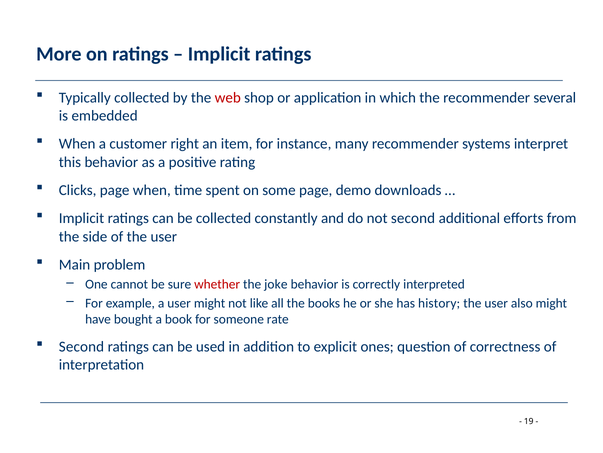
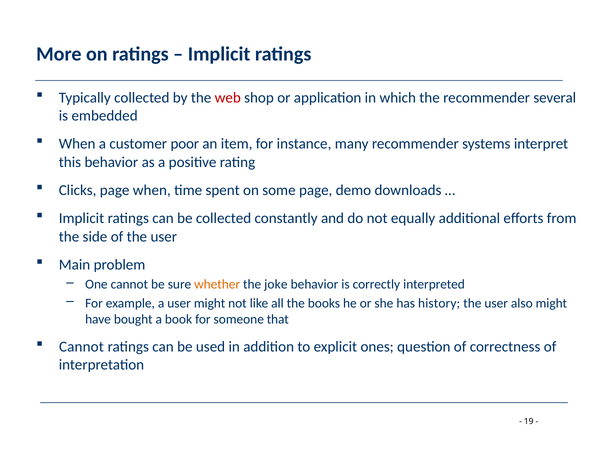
right: right -> poor (185, 144)
not second: second -> equally (413, 218)
whether colour: red -> orange (217, 284)
rate: rate -> that (278, 319)
Second: Second -> Cannot (81, 346)
